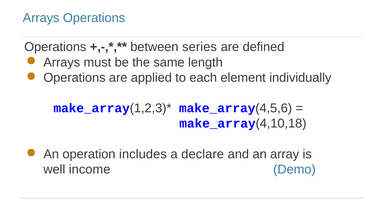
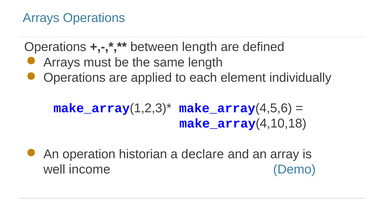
between series: series -> length (200, 47)
includes: includes -> historian (143, 154)
